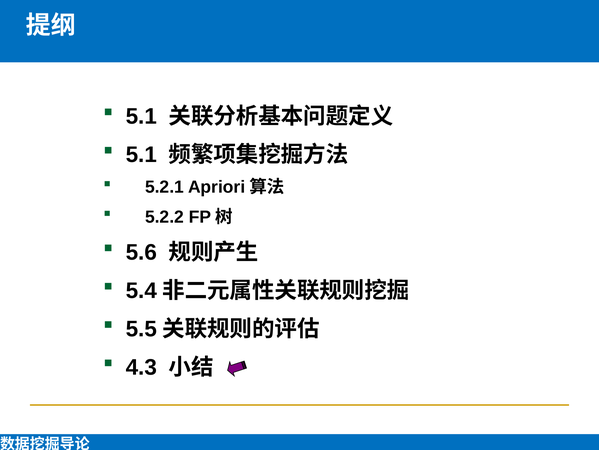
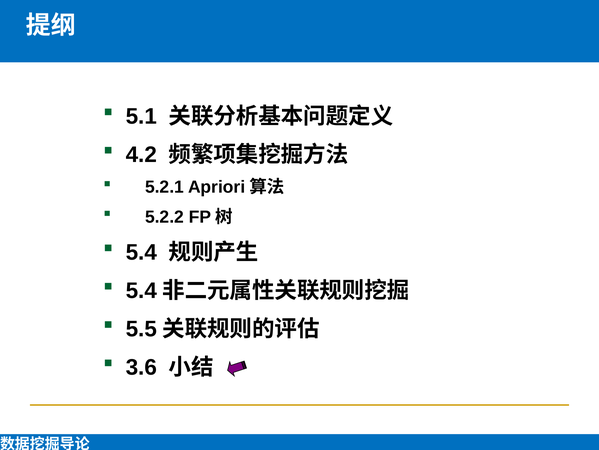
5.1: 5.1 -> 4.2 (141, 155)
5.6: 5.6 -> 5.4 (141, 252)
4.3: 4.3 -> 3.6 (141, 367)
